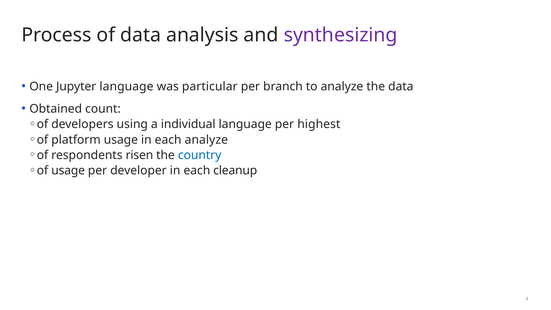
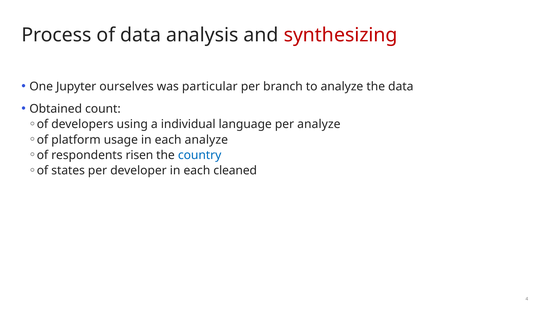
synthesizing colour: purple -> red (341, 35)
Jupyter language: language -> ourselves (127, 86)
per highest: highest -> analyze (319, 124)
of usage: usage -> states (68, 171)
cleanup: cleanup -> cleaned (235, 171)
